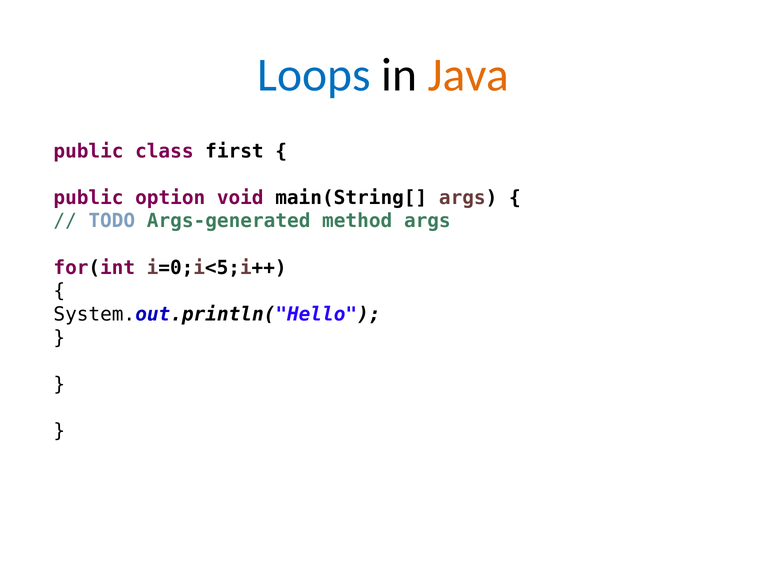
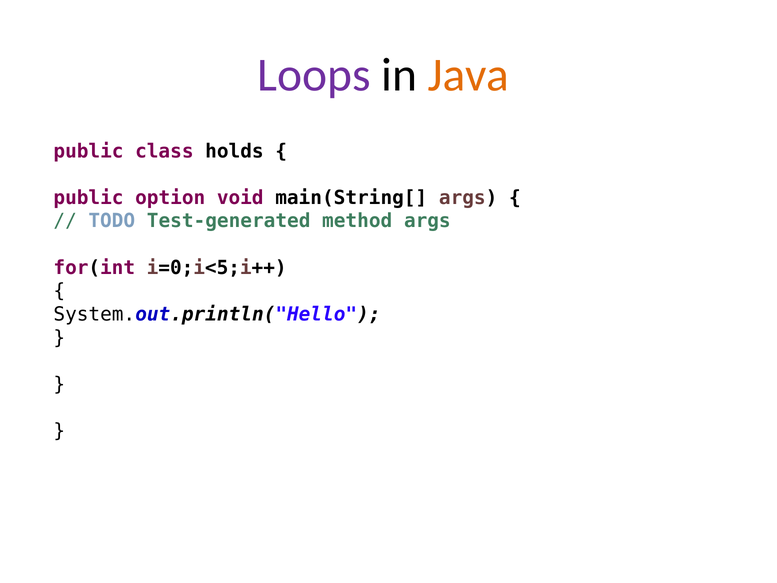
Loops colour: blue -> purple (314, 75)
first: first -> holds (234, 151)
Args-generated: Args-generated -> Test-generated (229, 221)
